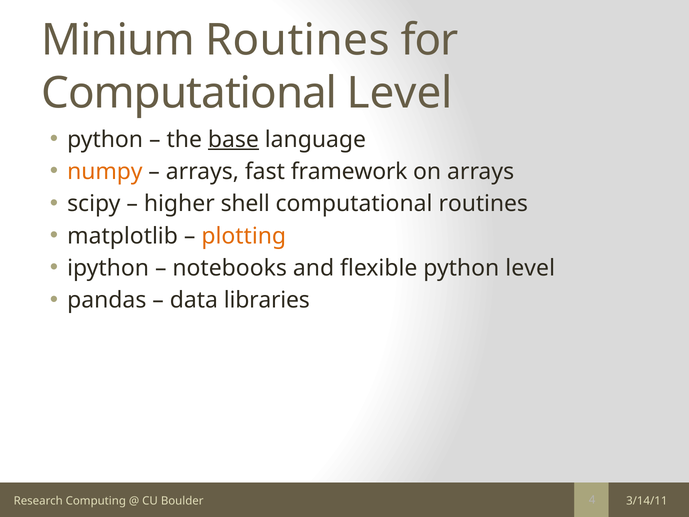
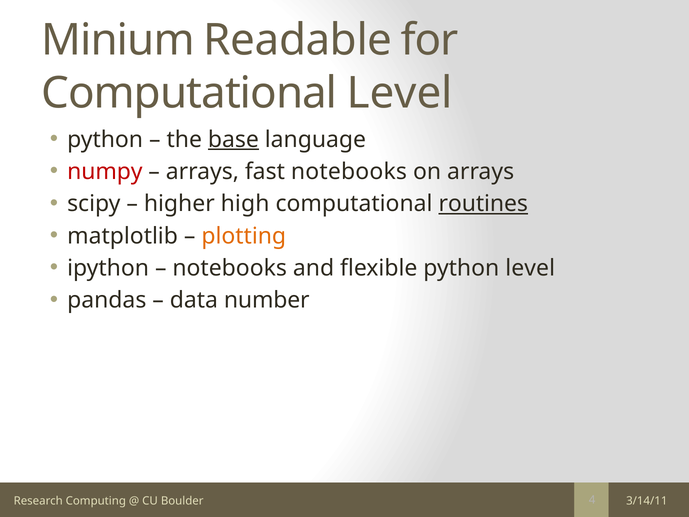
Minium Routines: Routines -> Readable (298, 40)
numpy colour: orange -> red (105, 172)
fast framework: framework -> notebooks (349, 172)
shell: shell -> high (245, 204)
routines underline: none -> present (483, 204)
libraries: libraries -> number (267, 300)
